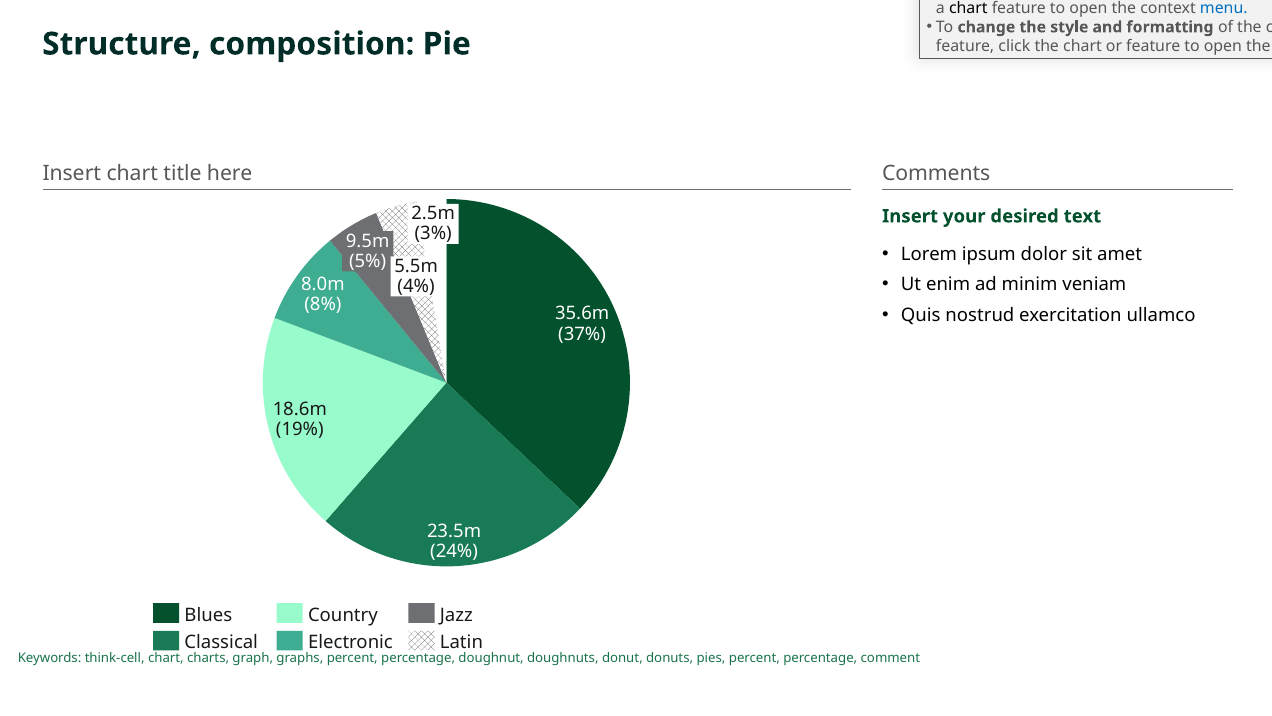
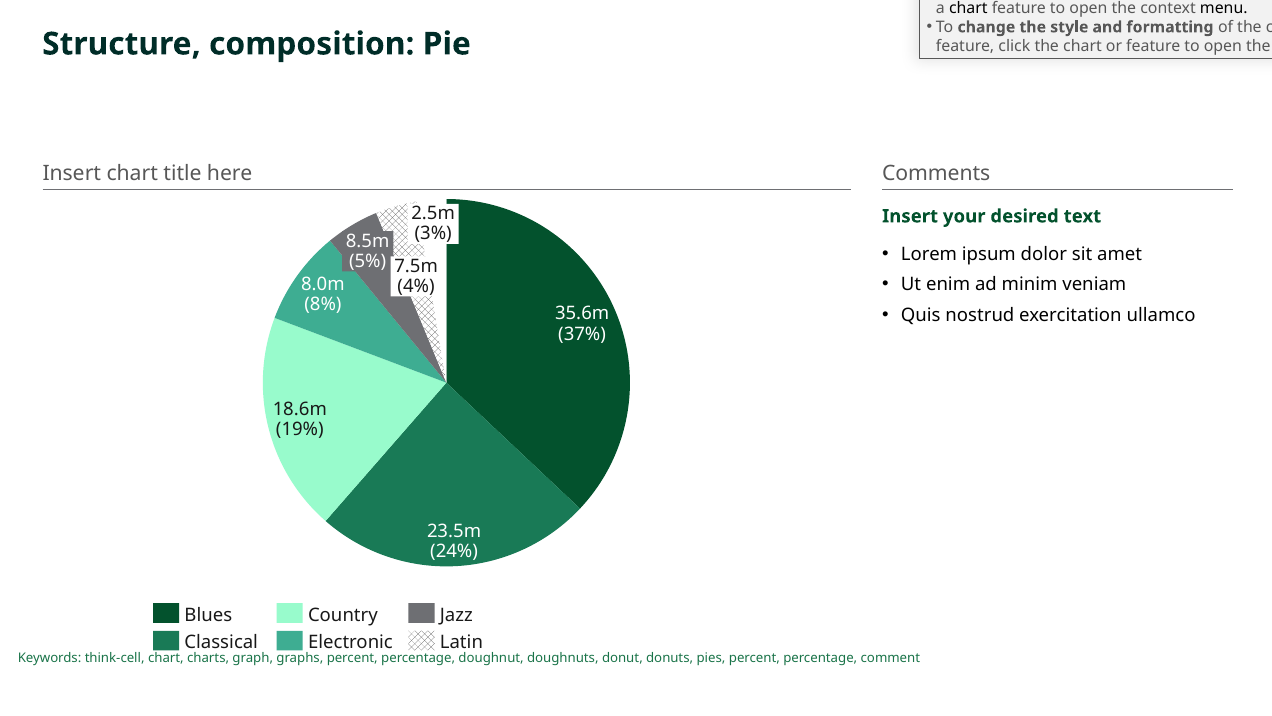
menu colour: blue -> black (1224, 8)
9.5m: 9.5m -> 8.5m (368, 241)
5.5m: 5.5m -> 7.5m (416, 266)
